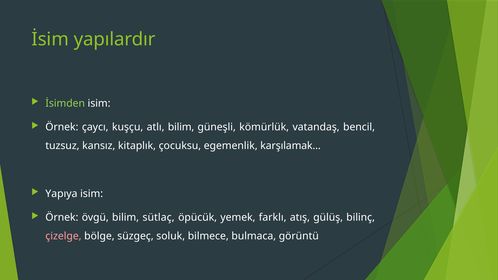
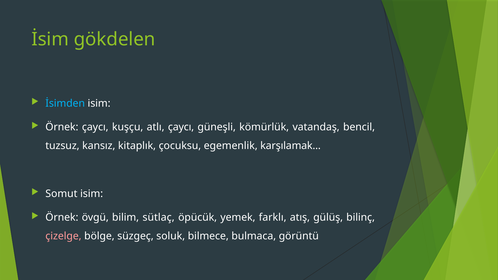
yapılardır: yapılardır -> gökdelen (115, 39)
İsimden colour: light green -> light blue (65, 103)
atlı bilim: bilim -> çaycı (181, 127)
Yapıya: Yapıya -> Somut (61, 194)
